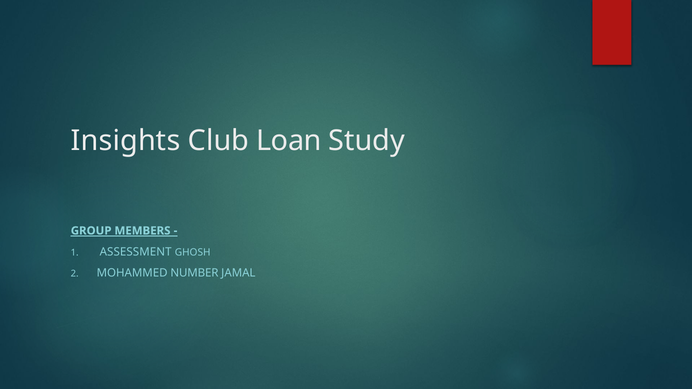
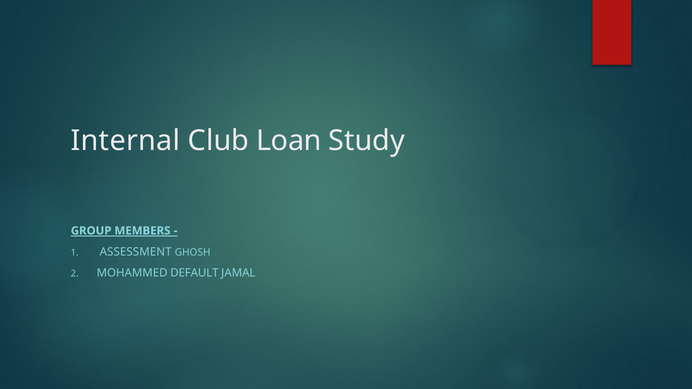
Insights: Insights -> Internal (125, 141)
NUMBER: NUMBER -> DEFAULT (194, 273)
